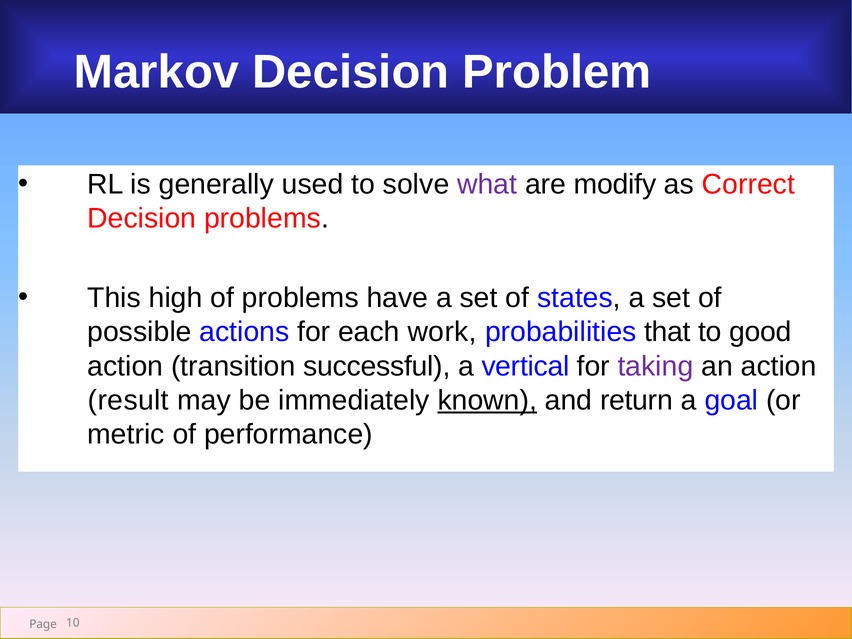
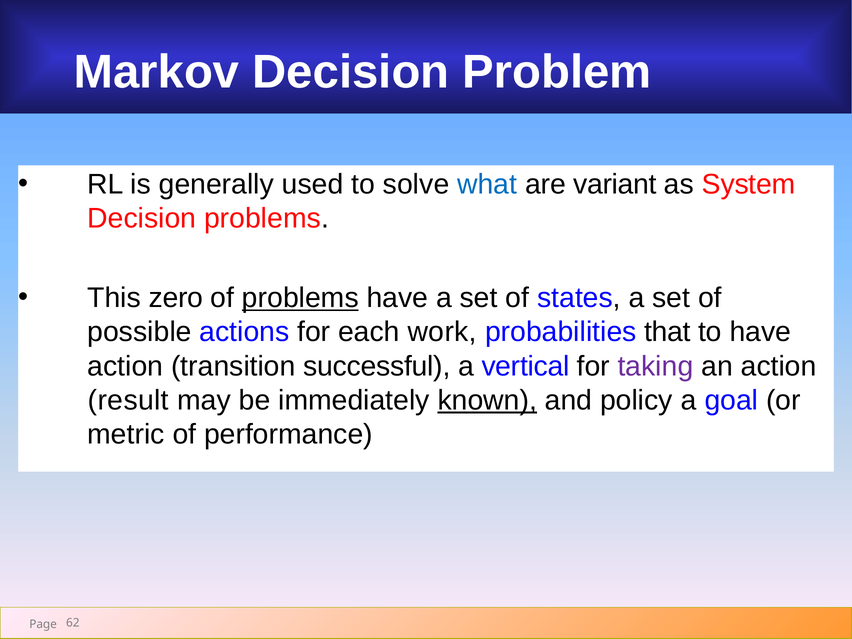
what colour: purple -> blue (487, 184)
modify: modify -> variant (615, 184)
Correct: Correct -> System (749, 184)
high: high -> zero (176, 298)
problems underline: none -> present (300, 298)
to good: good -> have (760, 332)
return: return -> policy (636, 400)
10: 10 -> 62 (73, 623)
